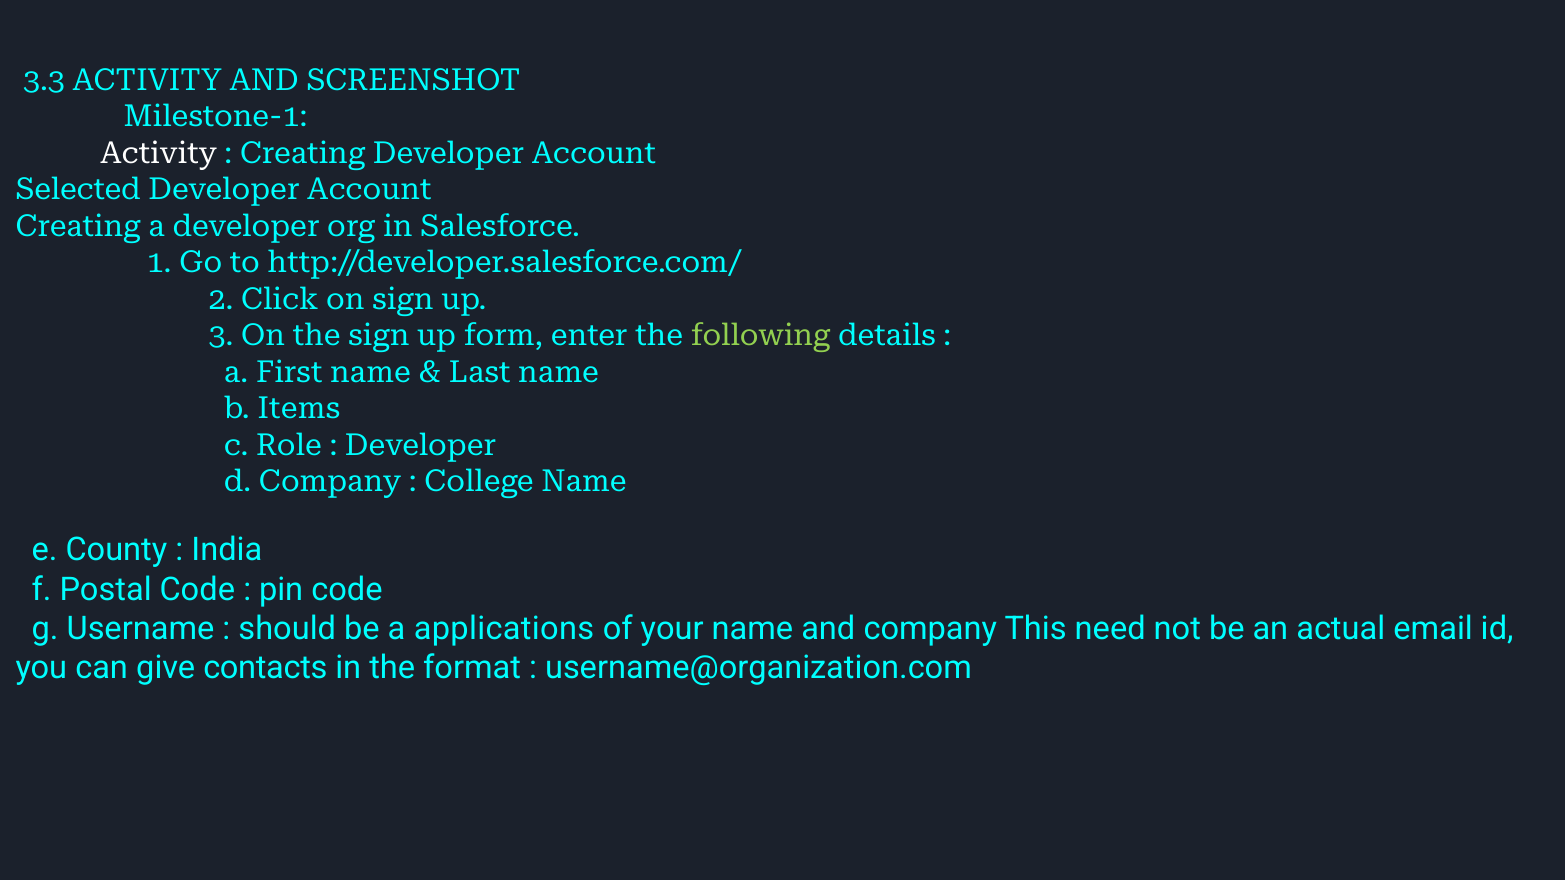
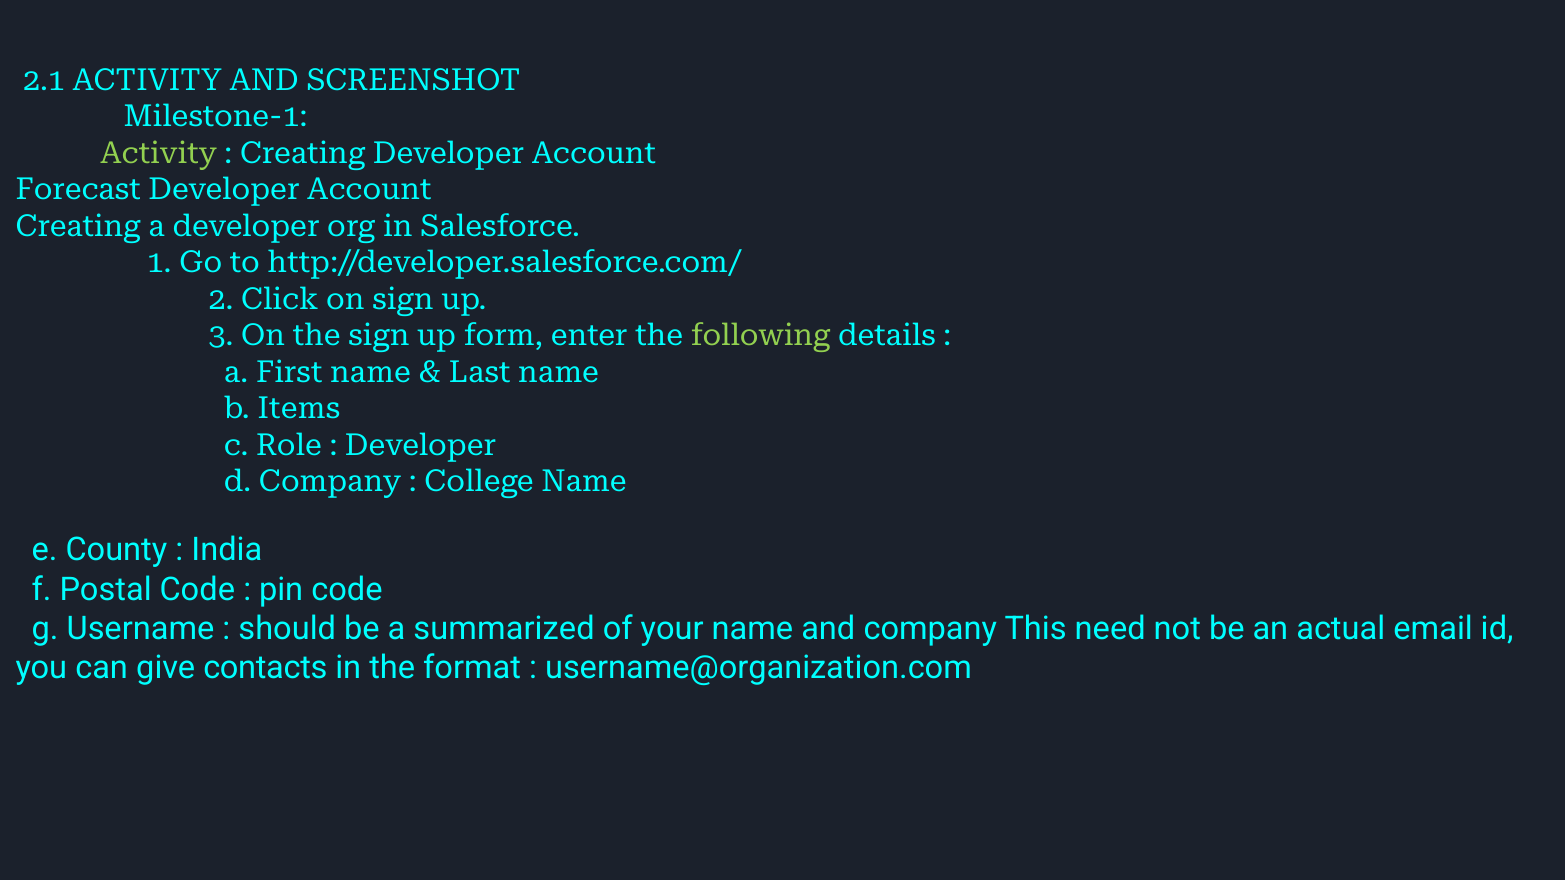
3.3: 3.3 -> 2.1 (44, 80)
Activity colour: white -> light green (159, 153)
Selected: Selected -> Forecast (78, 190)
applications: applications -> summarized (504, 629)
